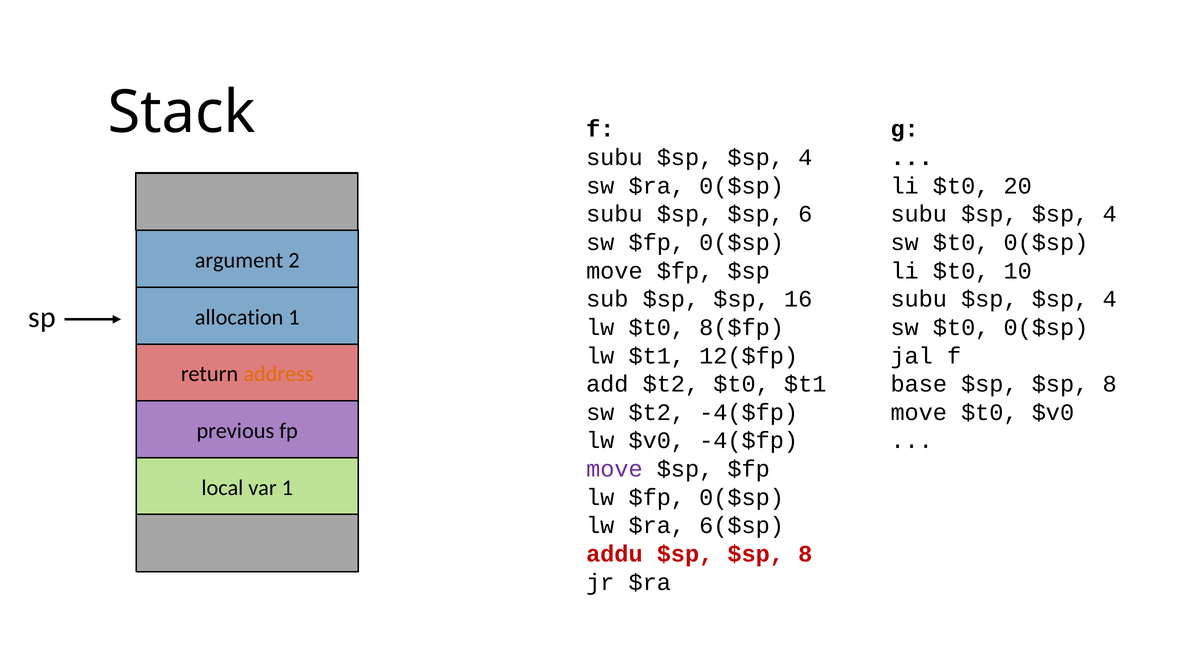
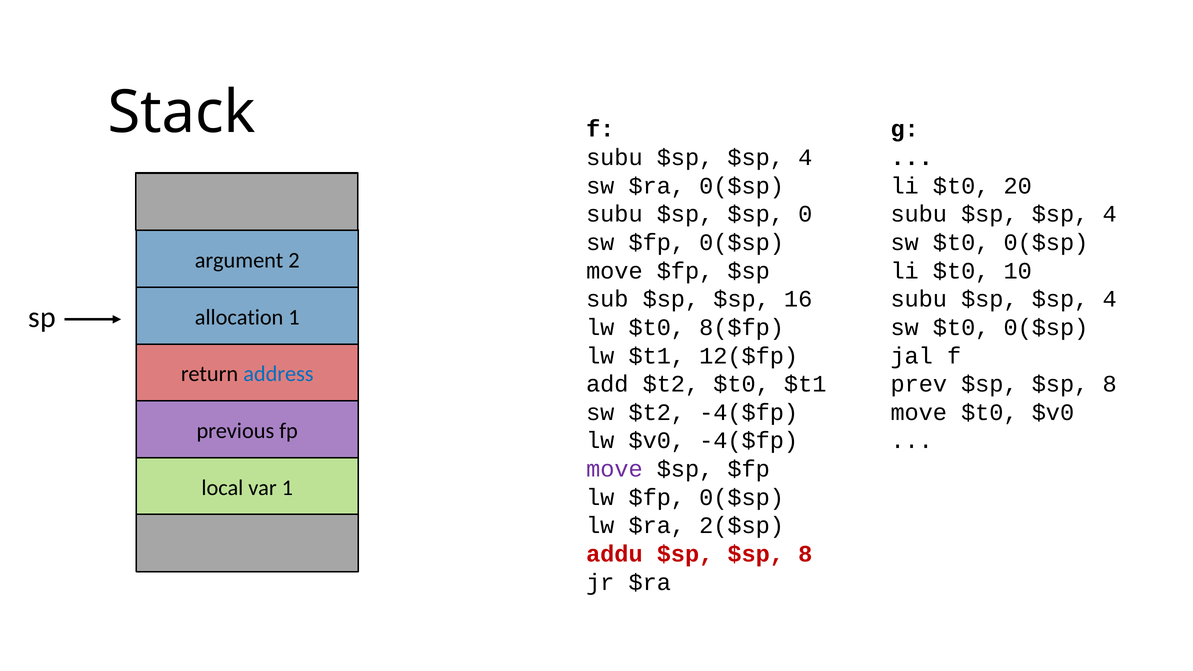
6: 6 -> 0 (805, 214)
address colour: orange -> blue (278, 374)
base: base -> prev (919, 384)
6($sp: 6($sp -> 2($sp (742, 526)
